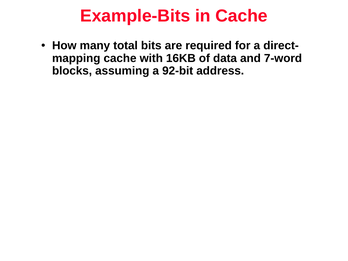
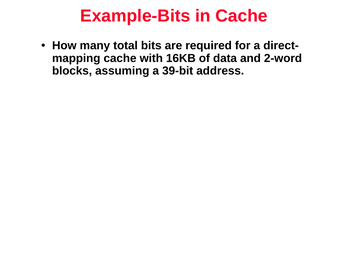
7-word: 7-word -> 2-word (283, 58)
92-bit: 92-bit -> 39-bit (178, 71)
